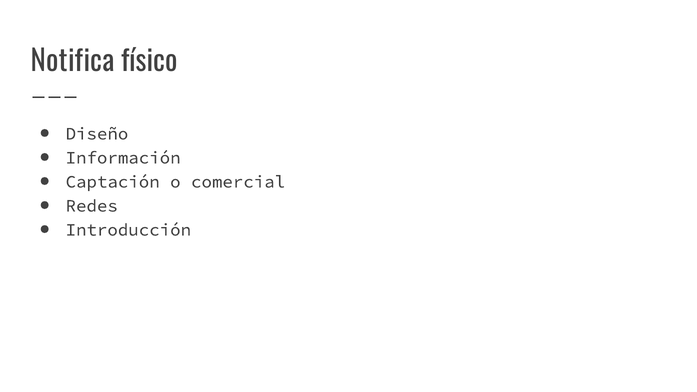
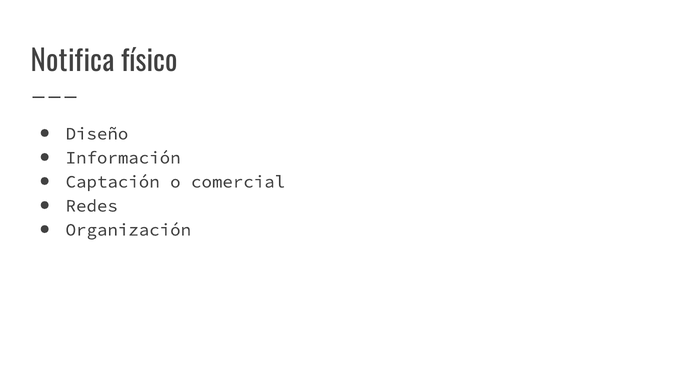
Introducción: Introducción -> Organización (128, 230)
